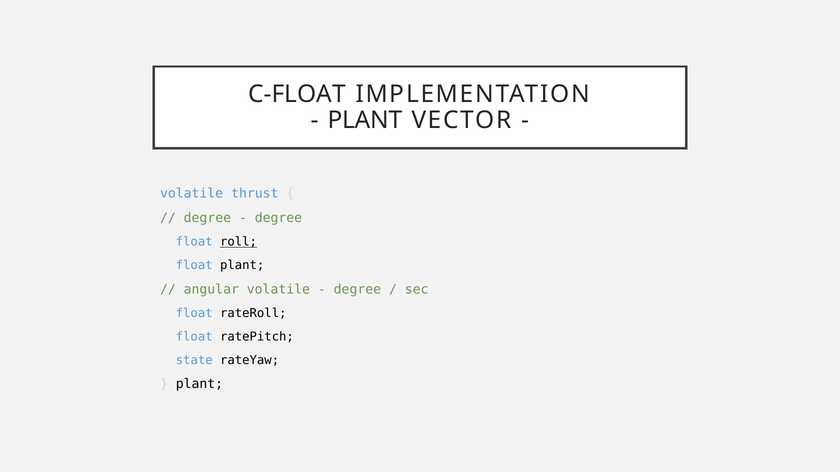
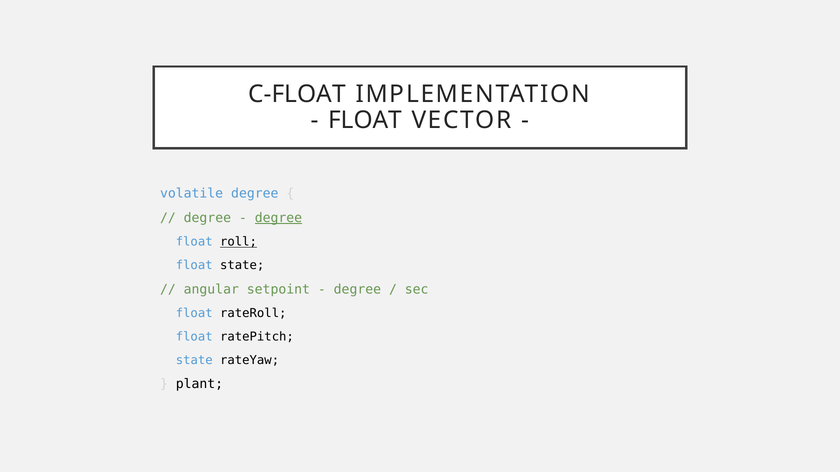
PLANT: PLANT -> FLOAT (365, 120)
volatile thrust: thrust -> degree (255, 194)
degree underline: none -> present (278, 218)
float plant: plant -> state (242, 266)
angular volatile: volatile -> setpoint (278, 290)
